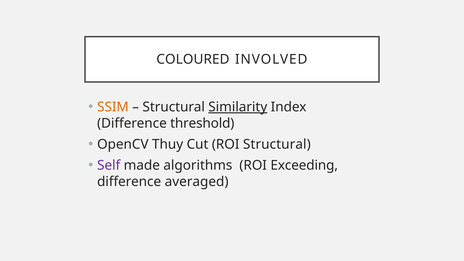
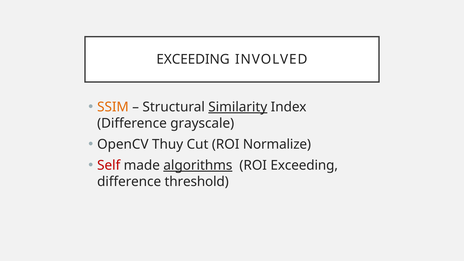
COLOURED: COLOURED -> EXCEEDING (193, 59)
threshold: threshold -> grayscale (202, 123)
ROI Structural: Structural -> Normalize (277, 144)
Self colour: purple -> red (109, 165)
algorithms underline: none -> present (198, 165)
averaged: averaged -> threshold (197, 182)
